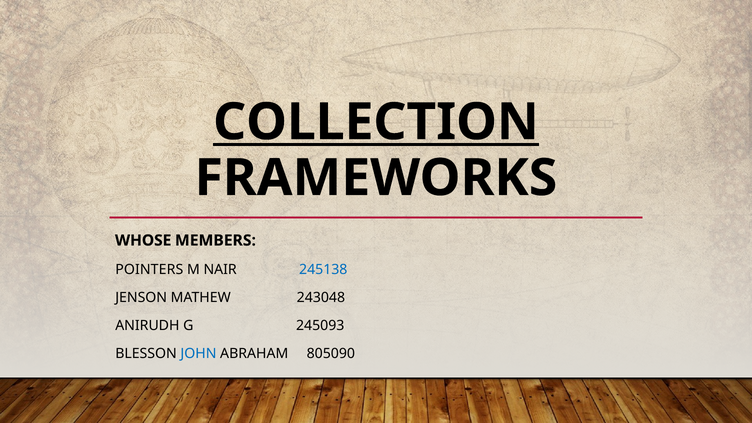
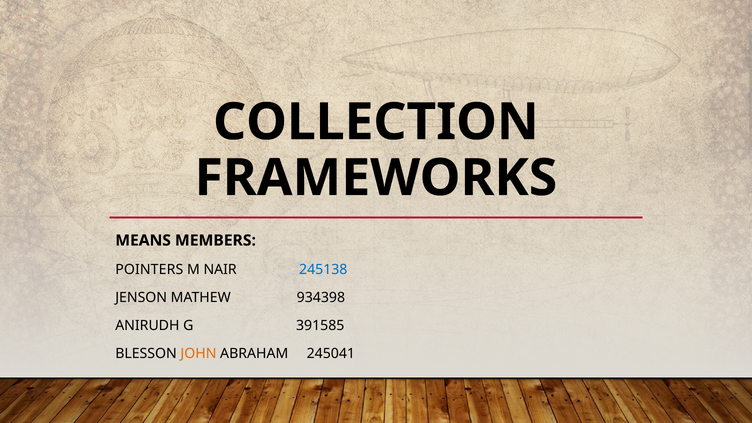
COLLECTION underline: present -> none (376, 122)
WHOSE: WHOSE -> MEANS (143, 240)
243048: 243048 -> 934398 (321, 298)
245093: 245093 -> 391585 (320, 326)
JOHN colour: blue -> orange (198, 354)
805090: 805090 -> 245041 (331, 354)
